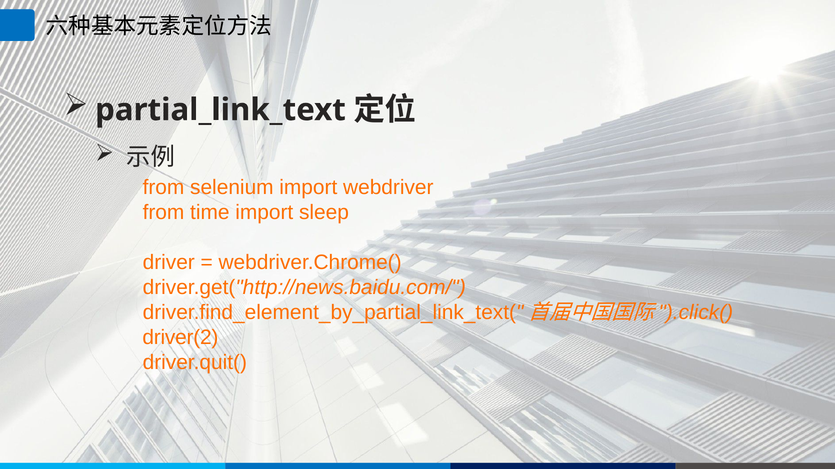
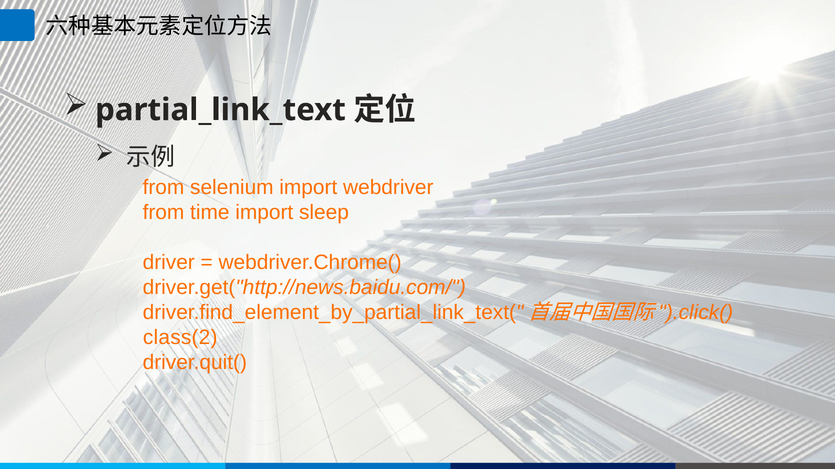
driver(2: driver(2 -> class(2 (180, 338)
